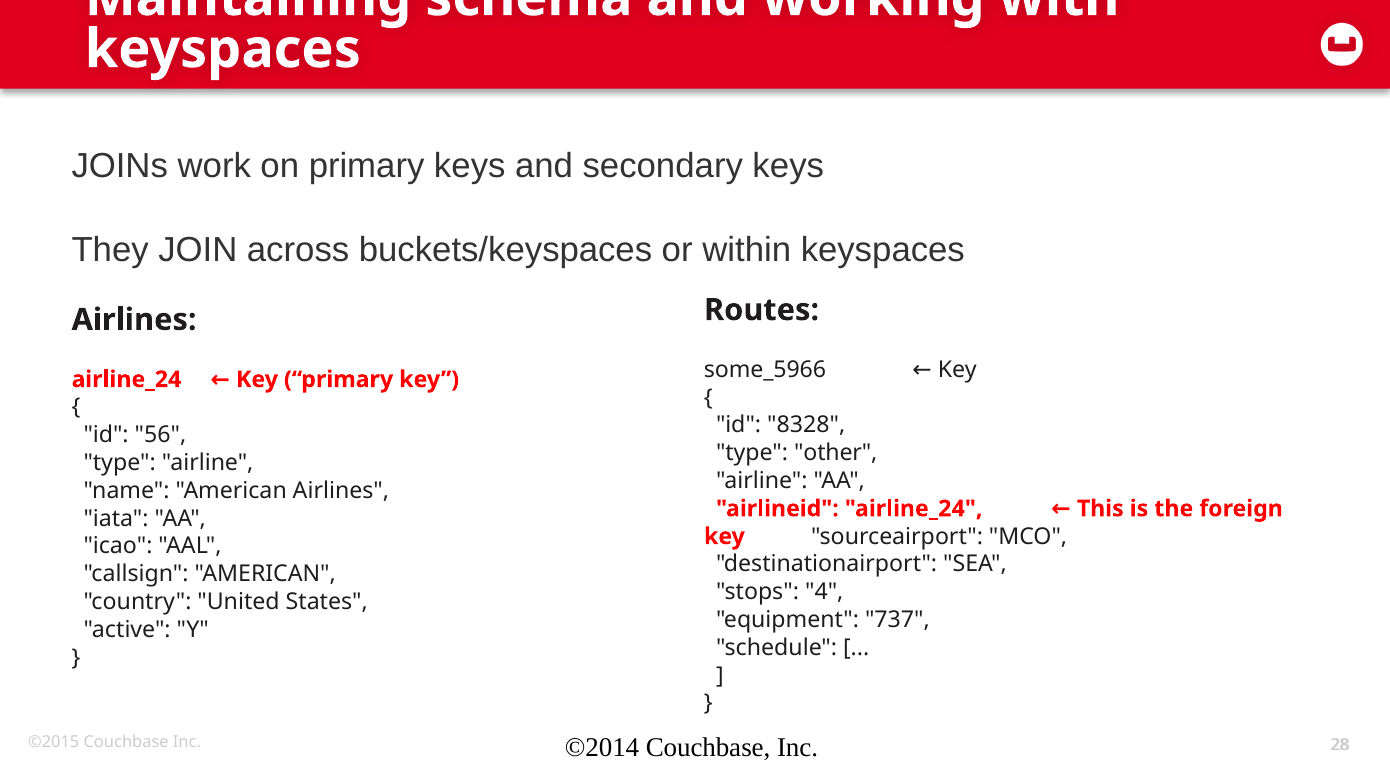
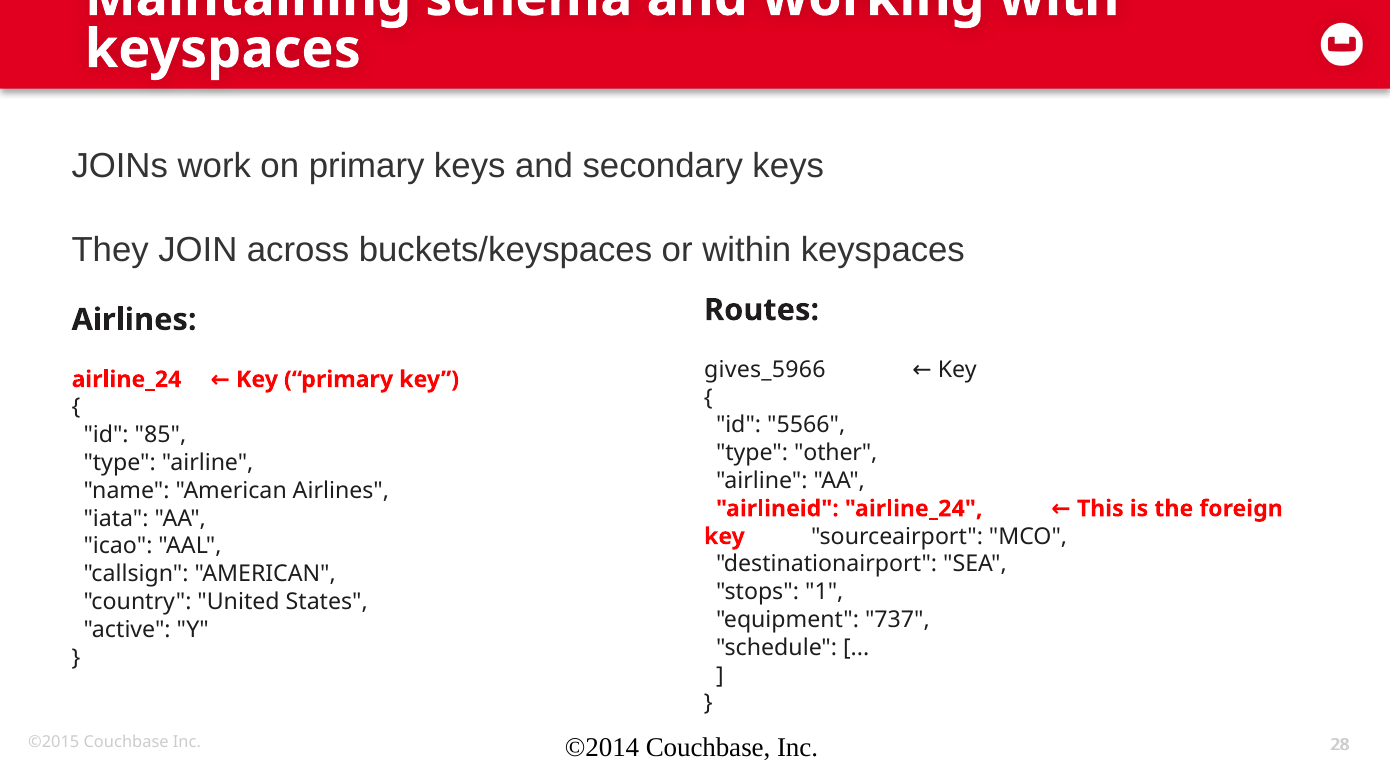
some_5966: some_5966 -> gives_5966 (765, 370)
8328: 8328 -> 5566 (806, 425)
56: 56 -> 85 (160, 435)
4: 4 -> 1 (824, 592)
